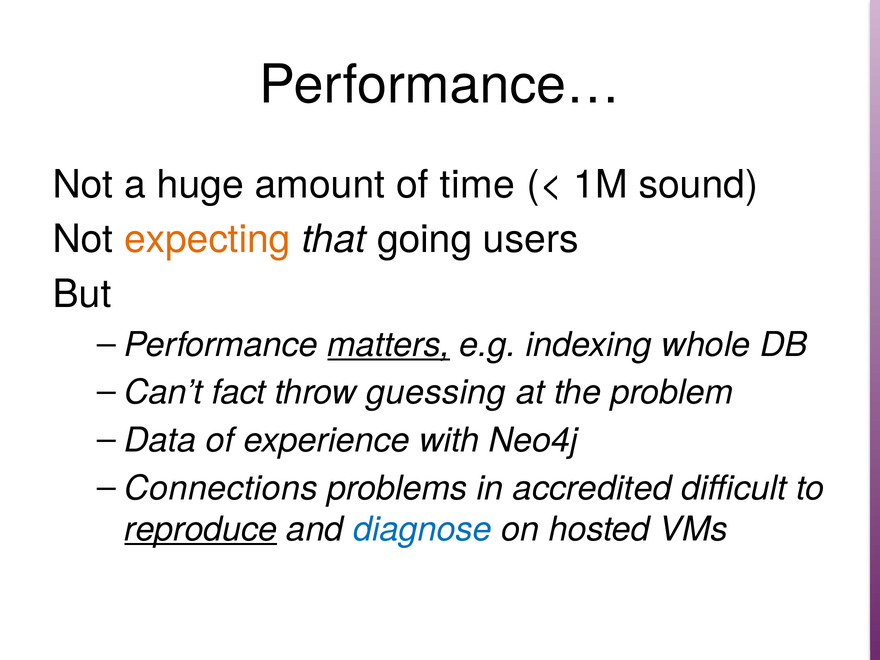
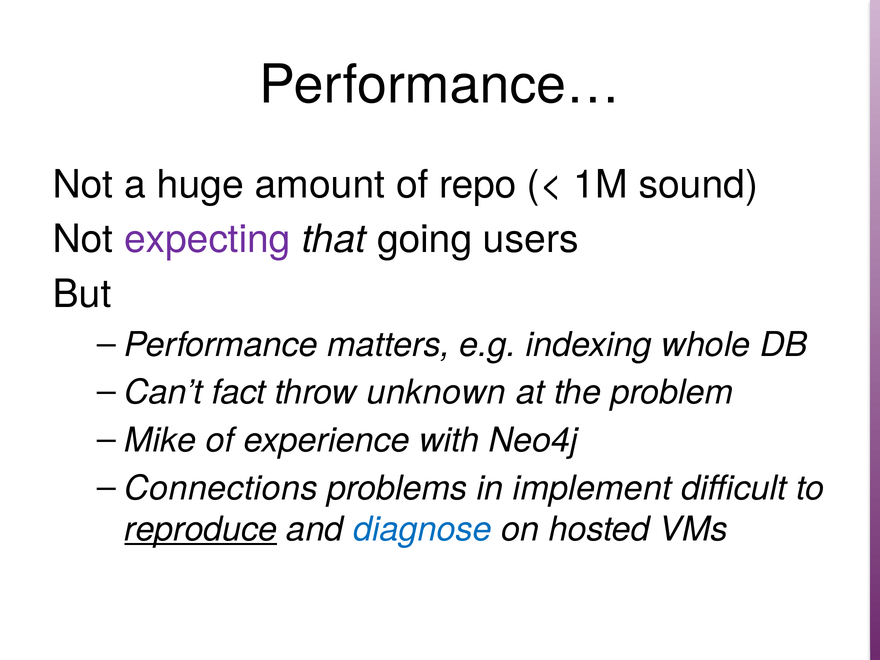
time: time -> repo (478, 185)
expecting colour: orange -> purple (207, 239)
matters underline: present -> none (389, 345)
guessing: guessing -> unknown (436, 393)
Data: Data -> Mike (160, 440)
accredited: accredited -> implement (592, 488)
